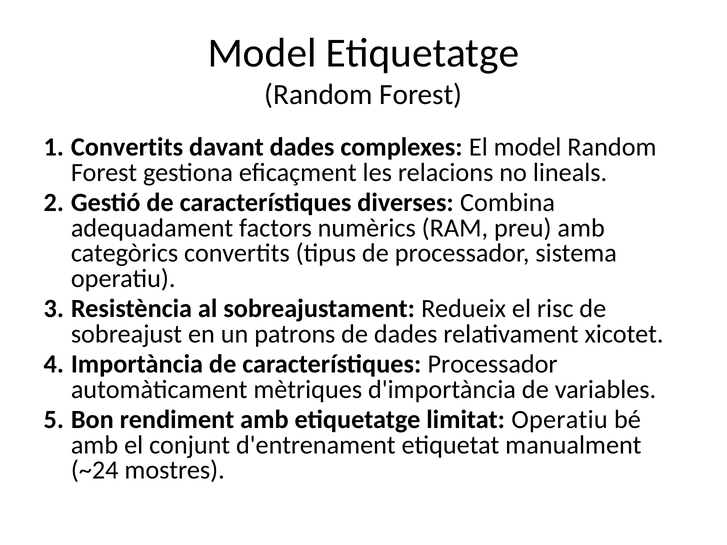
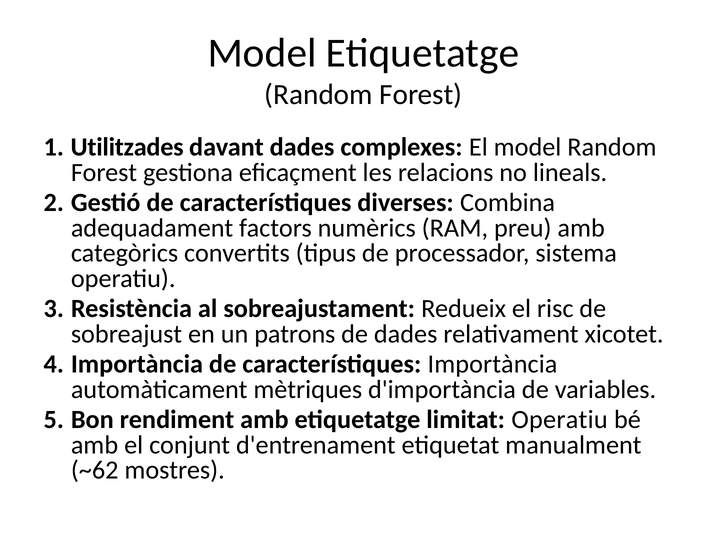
Convertits: Convertits -> Utilitzades (127, 147)
característiques Processador: Processador -> Importància (493, 364)
~24: ~24 -> ~62 (95, 470)
